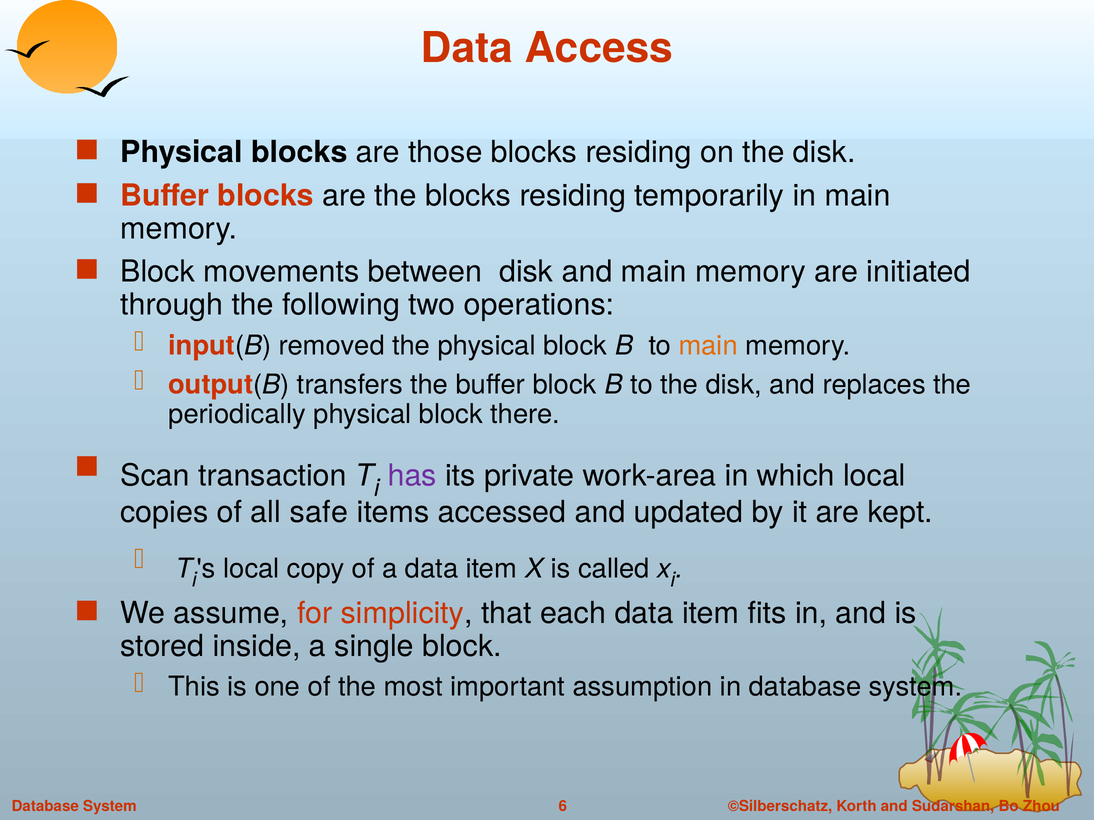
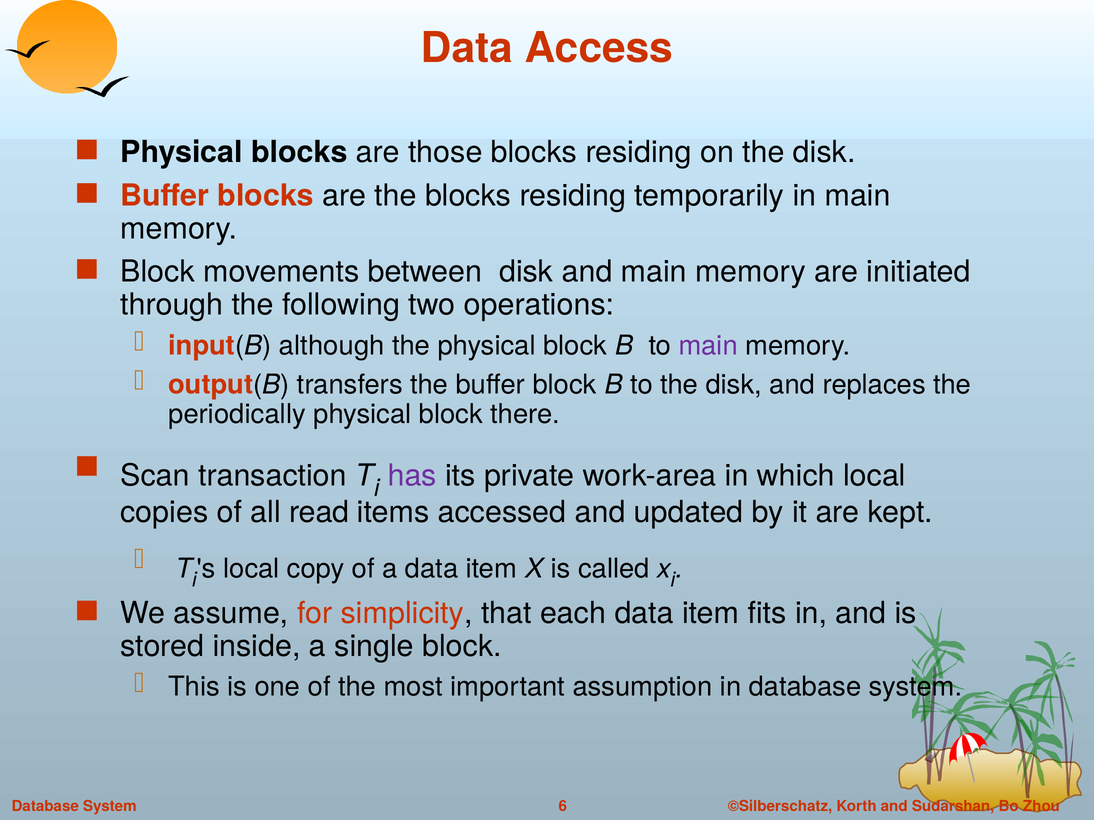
removed: removed -> although (332, 346)
main colour: orange -> purple (708, 346)
safe: safe -> read (319, 513)
